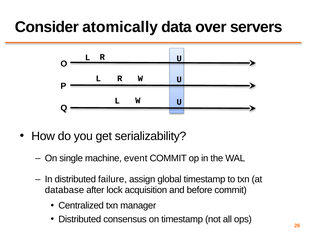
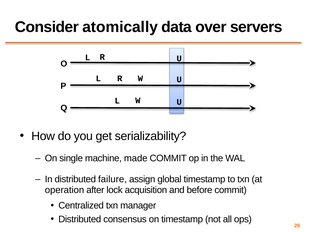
event: event -> made (136, 158)
database: database -> operation (65, 190)
